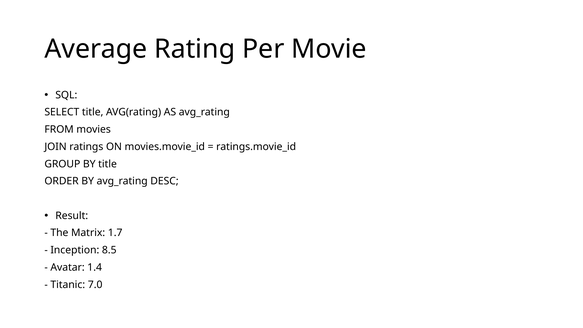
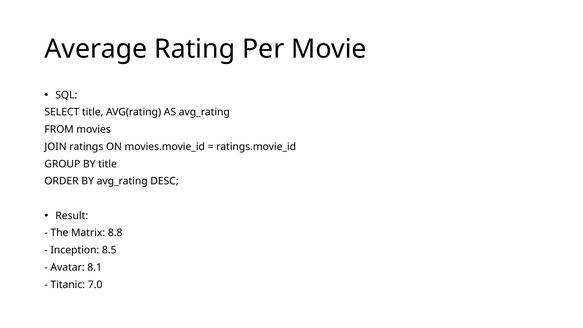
1.7: 1.7 -> 8.8 (115, 233)
1.4: 1.4 -> 8.1 (95, 267)
